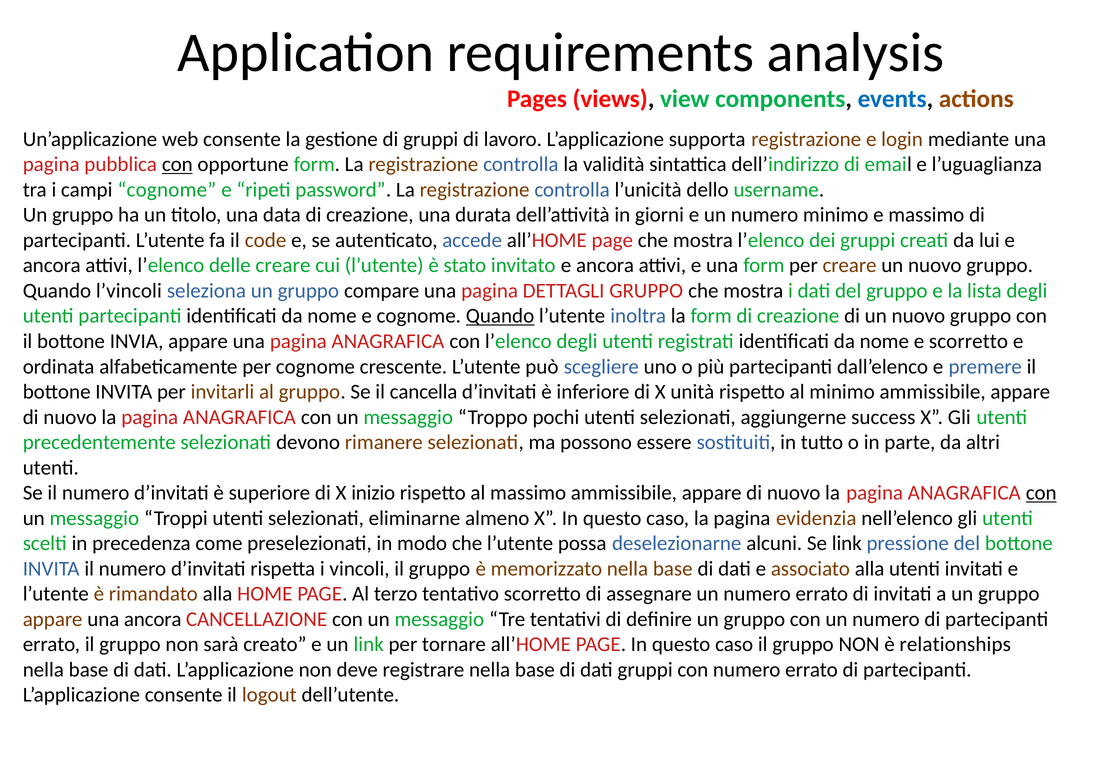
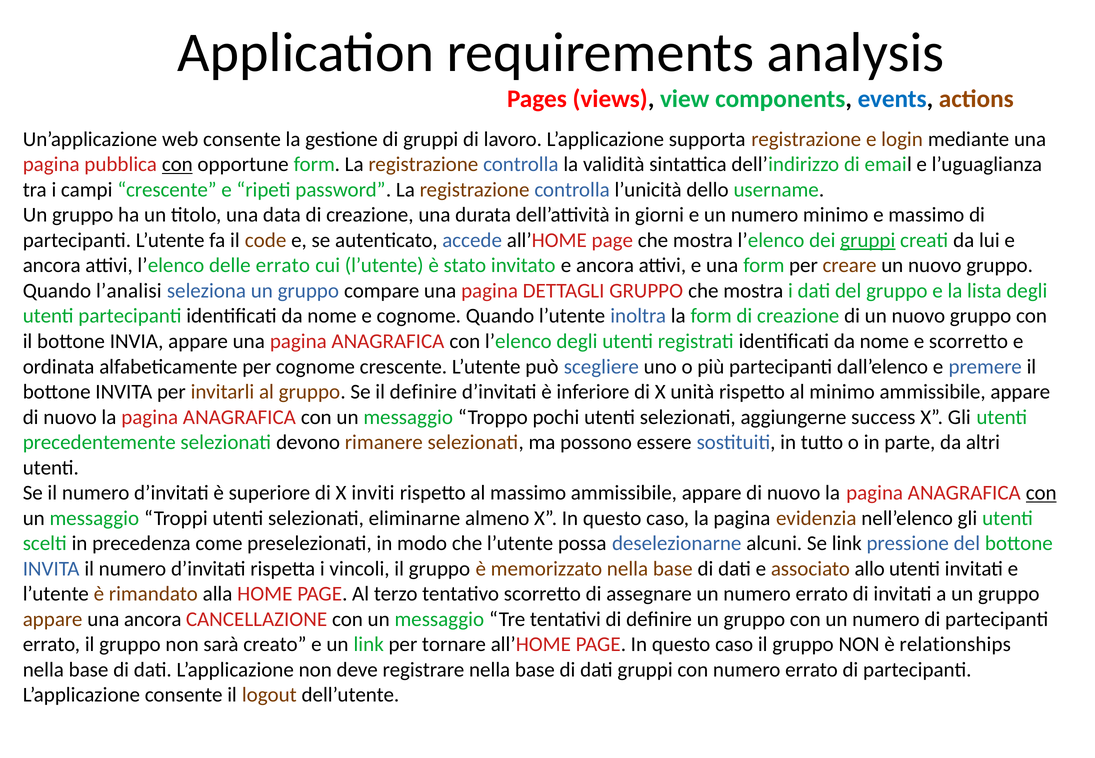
campi cognome: cognome -> crescente (167, 190)
gruppi underline: none -> present (868, 240)
delle creare: creare -> errato (283, 266)
l’vincoli: l’vincoli -> l’analisi (129, 291)
Quando underline: present -> none (500, 316)
il cancella: cancella -> definire (423, 392)
inizio: inizio -> inviti (373, 493)
associato alla: alla -> allo (870, 569)
